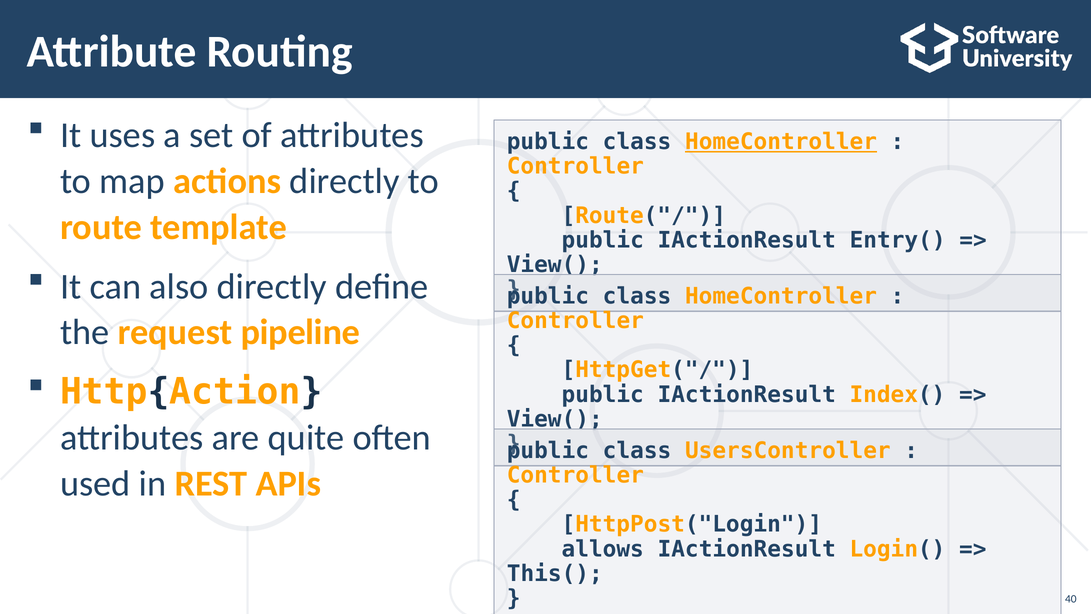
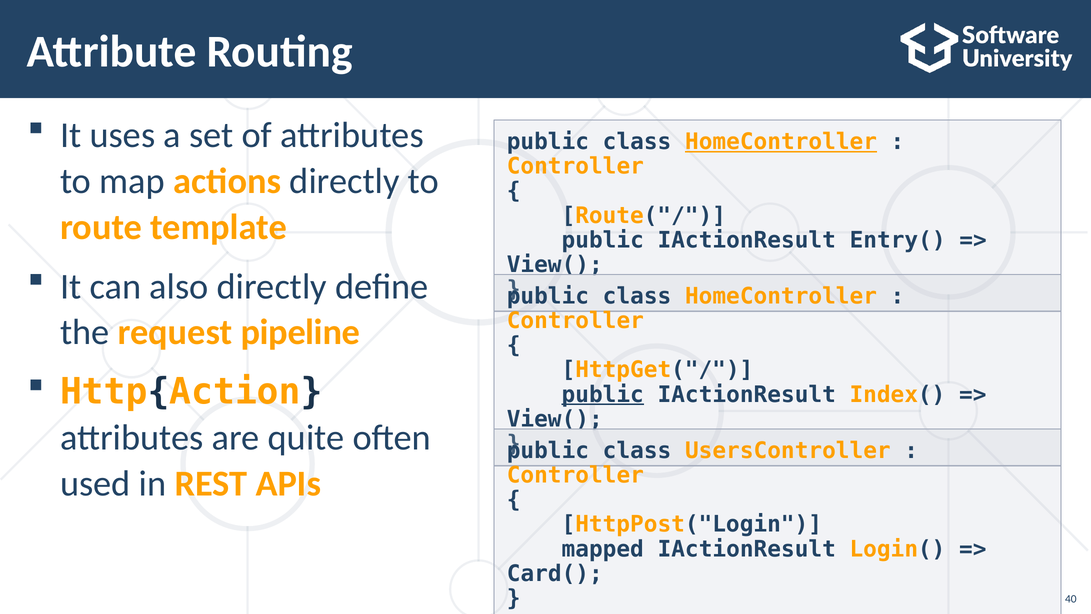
public underline: none -> present (603, 394)
allows: allows -> mapped (603, 549)
This(: This( -> Card( (555, 573)
